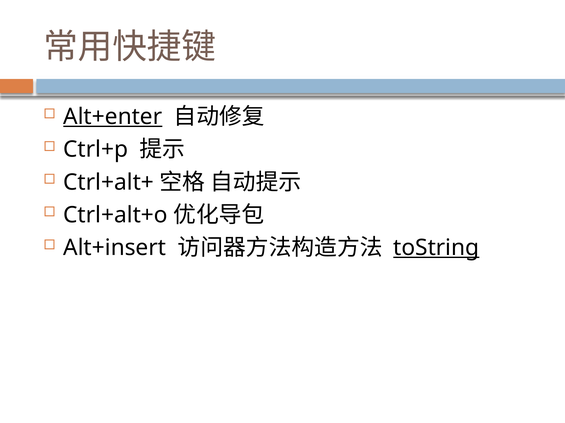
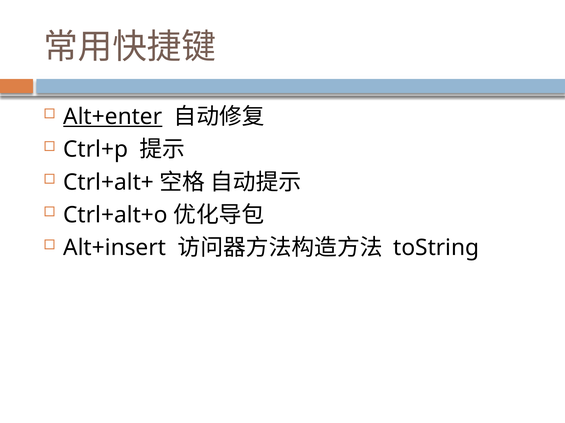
toString underline: present -> none (436, 248)
